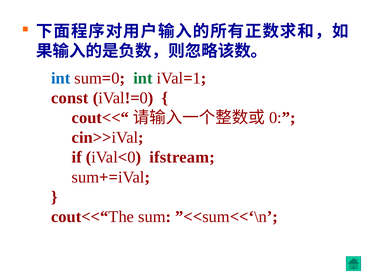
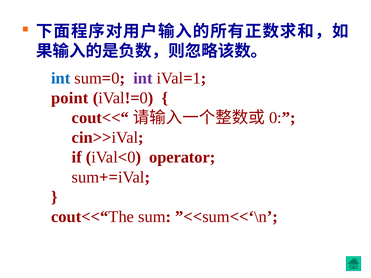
int colour: green -> purple (143, 78)
const: const -> point (70, 98)
ifstream: ifstream -> operator (182, 157)
